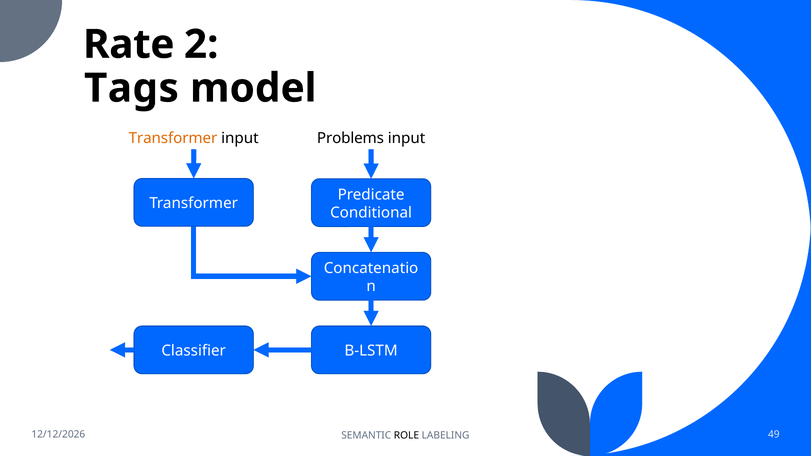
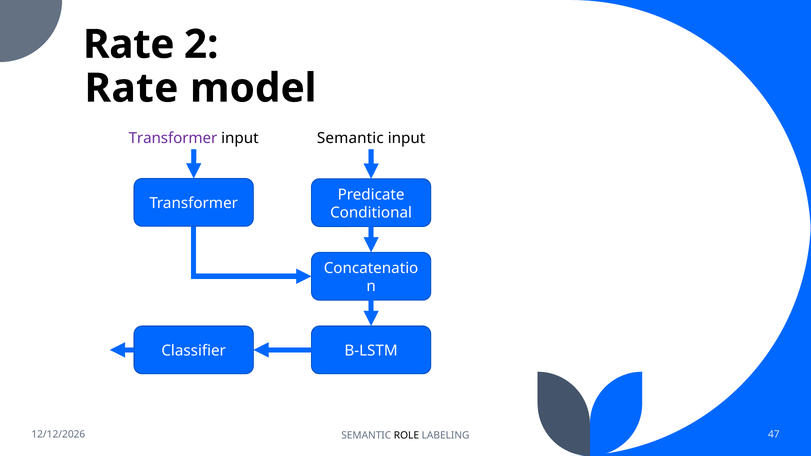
Tags: Tags -> Rate (131, 88)
Transformer colour: orange -> purple (173, 138)
input Problems: Problems -> Semantic (350, 138)
49: 49 -> 47 (774, 435)
